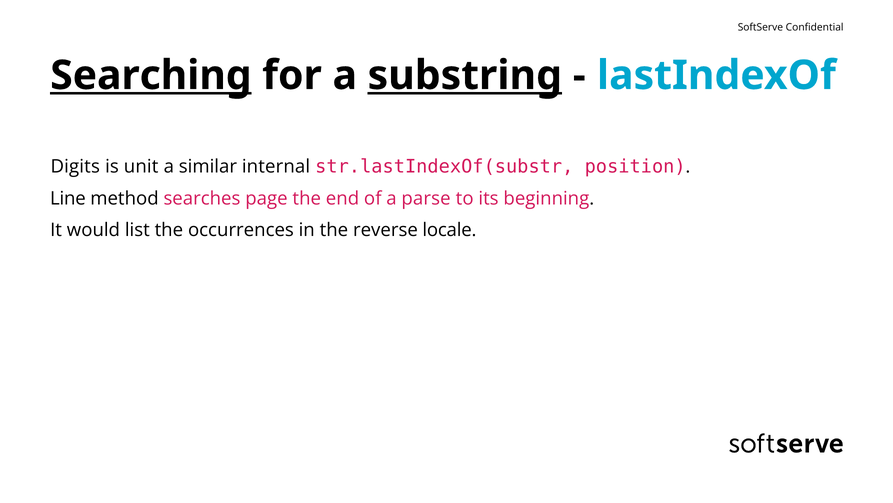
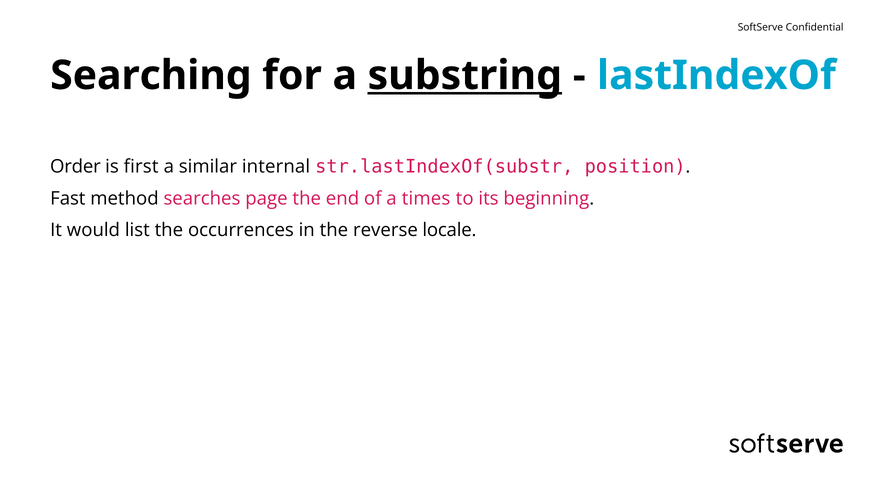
Searching underline: present -> none (151, 75)
Digits: Digits -> Order (75, 166)
unit: unit -> first (141, 166)
Line: Line -> Fast (68, 198)
parse: parse -> times (426, 198)
